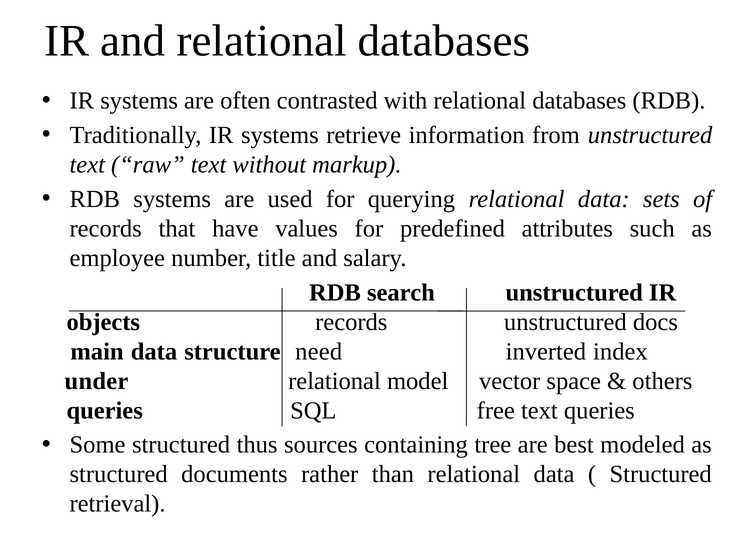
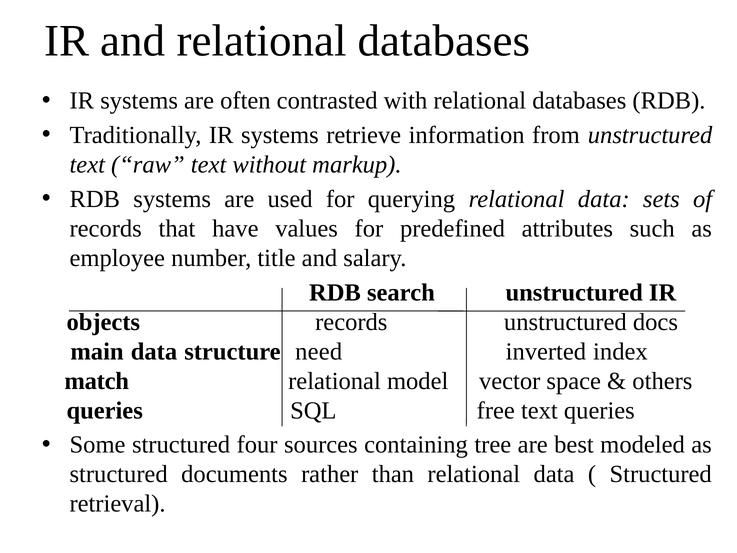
under: under -> match (97, 381)
thus: thus -> four (257, 445)
